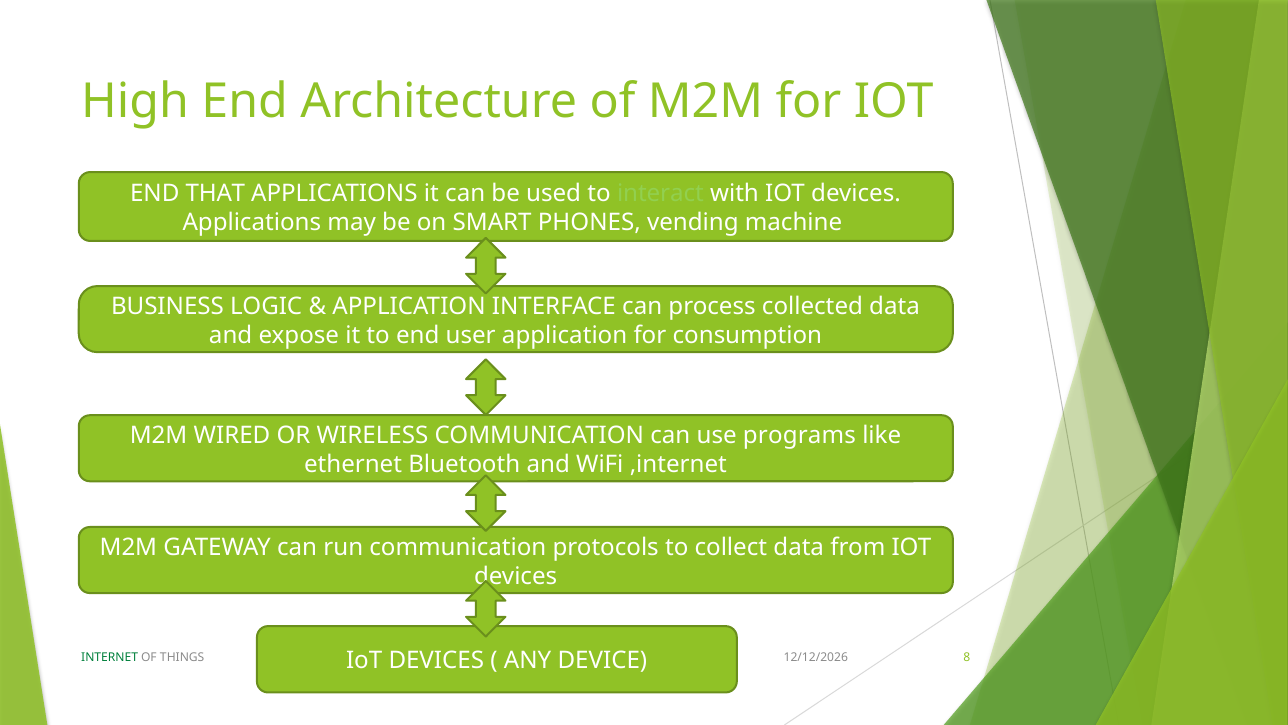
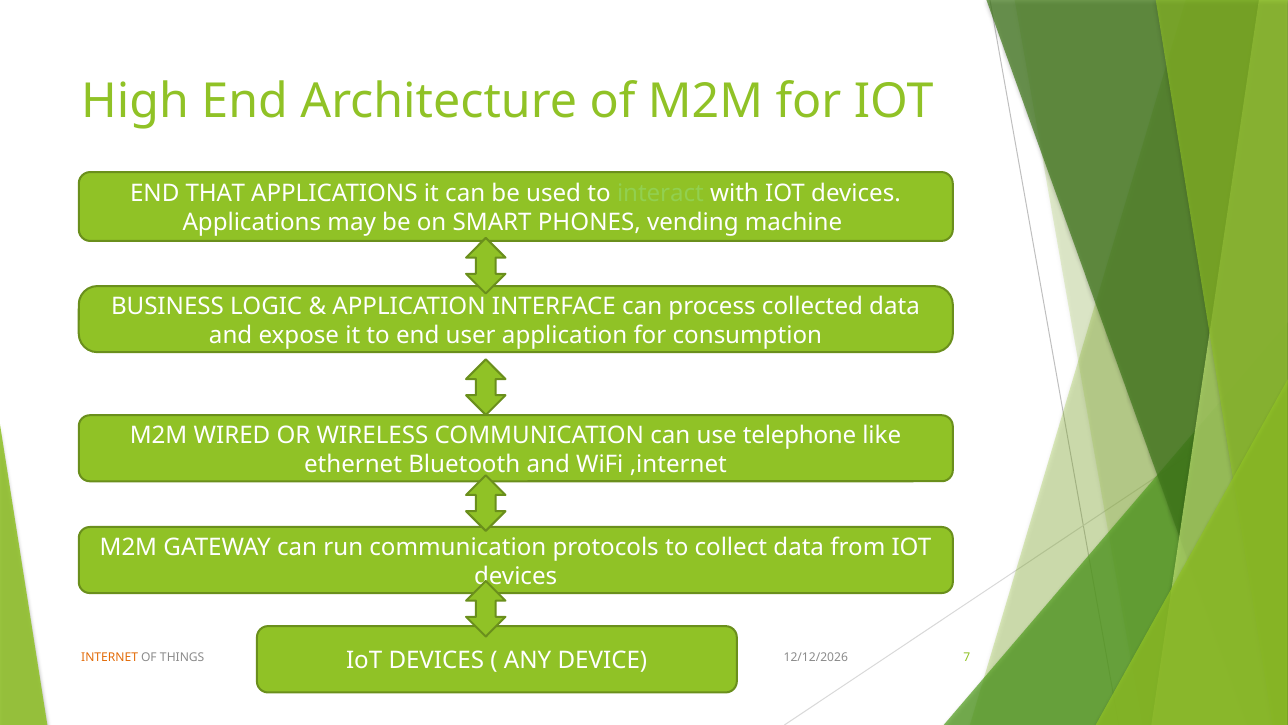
programs: programs -> telephone (800, 435)
INTERNET colour: green -> orange (110, 657)
8: 8 -> 7 (967, 657)
